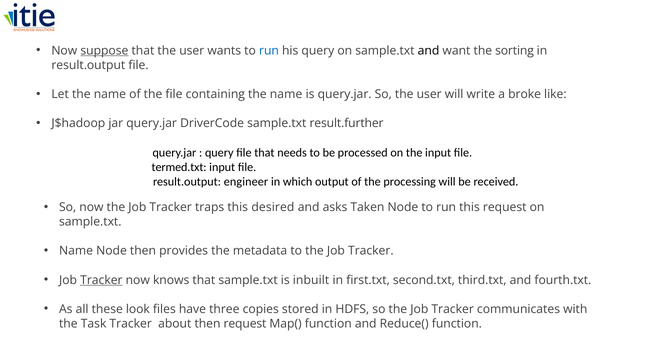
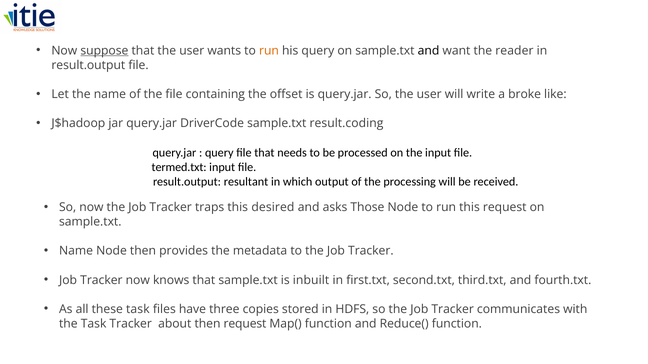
run colour: blue -> orange (269, 51)
sorting: sorting -> reader (514, 51)
containing the name: name -> offset (286, 94)
result.further: result.further -> result.coding (346, 124)
engineer: engineer -> resultant (246, 182)
Taken: Taken -> Those (367, 207)
Tracker underline: present -> none (101, 280)
these look: look -> task (138, 310)
